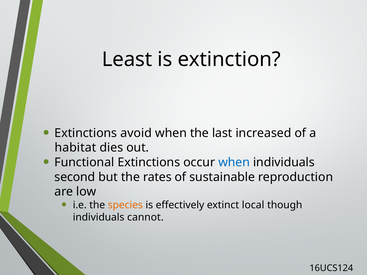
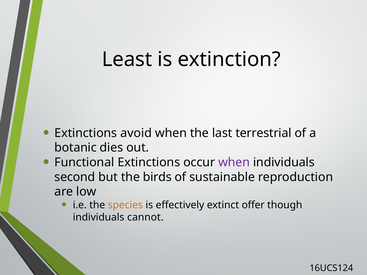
increased: increased -> terrestrial (264, 133)
habitat: habitat -> botanic (76, 148)
when colour: blue -> purple (234, 163)
rates: rates -> birds (157, 177)
local: local -> offer (253, 205)
